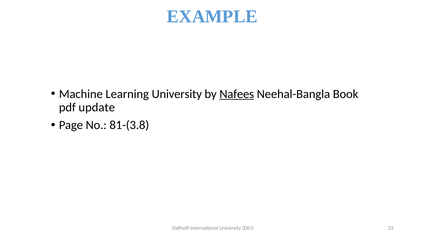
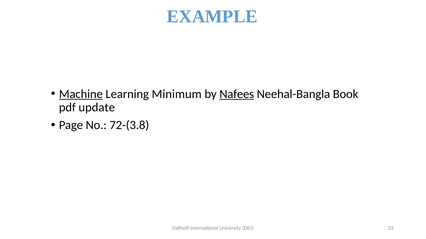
Machine underline: none -> present (81, 94)
Learning University: University -> Minimum (177, 94)
81-(3.8: 81-(3.8 -> 72-(3.8 (129, 126)
